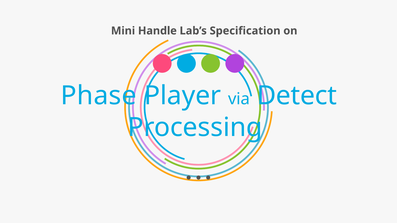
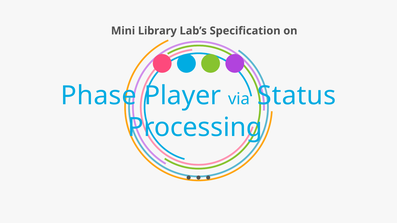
Handle: Handle -> Library (157, 31)
Detect: Detect -> Status (297, 96)
